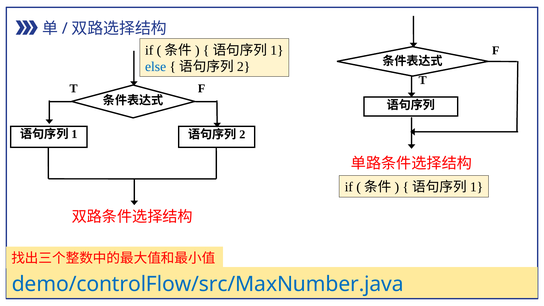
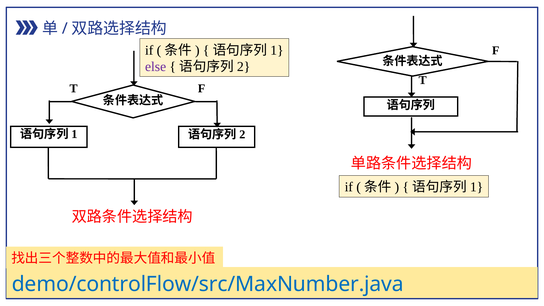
else colour: blue -> purple (156, 67)
